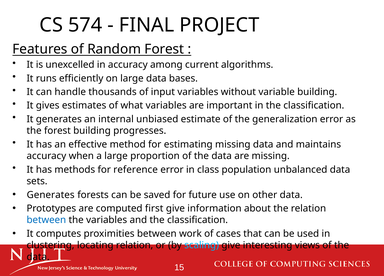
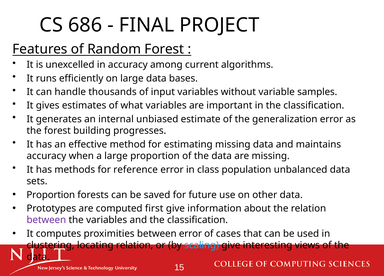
574: 574 -> 686 (85, 25)
variable building: building -> samples (317, 92)
Generates: Generates -> Proportion (51, 195)
between colour: blue -> purple (46, 220)
between work: work -> error (190, 233)
